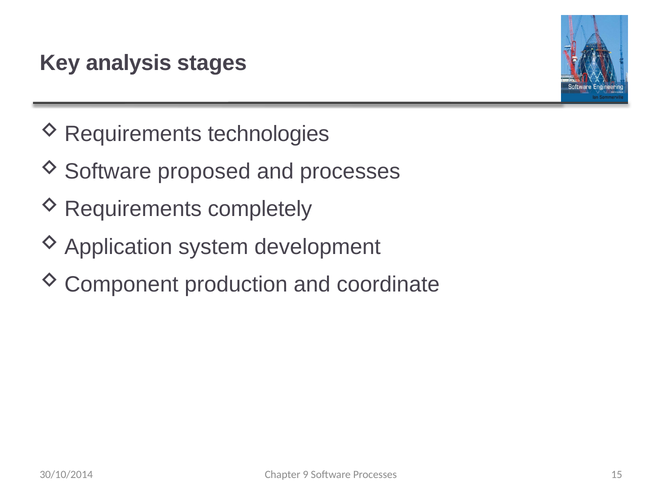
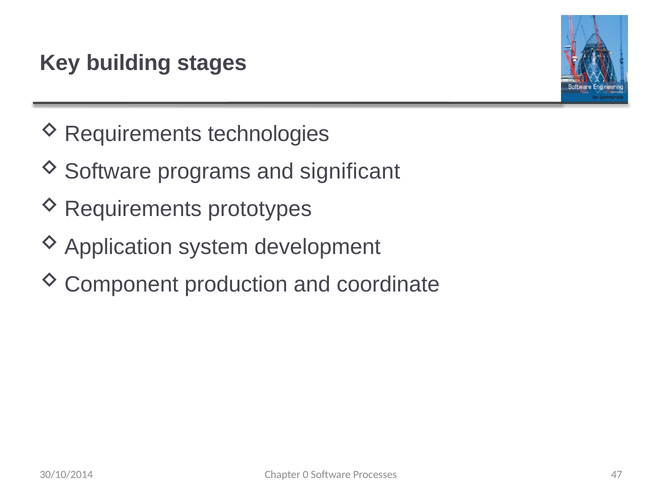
analysis: analysis -> building (129, 63)
proposed: proposed -> programs (204, 171)
and processes: processes -> significant (350, 171)
completely: completely -> prototypes (260, 209)
9: 9 -> 0 (306, 474)
15: 15 -> 47 (617, 474)
